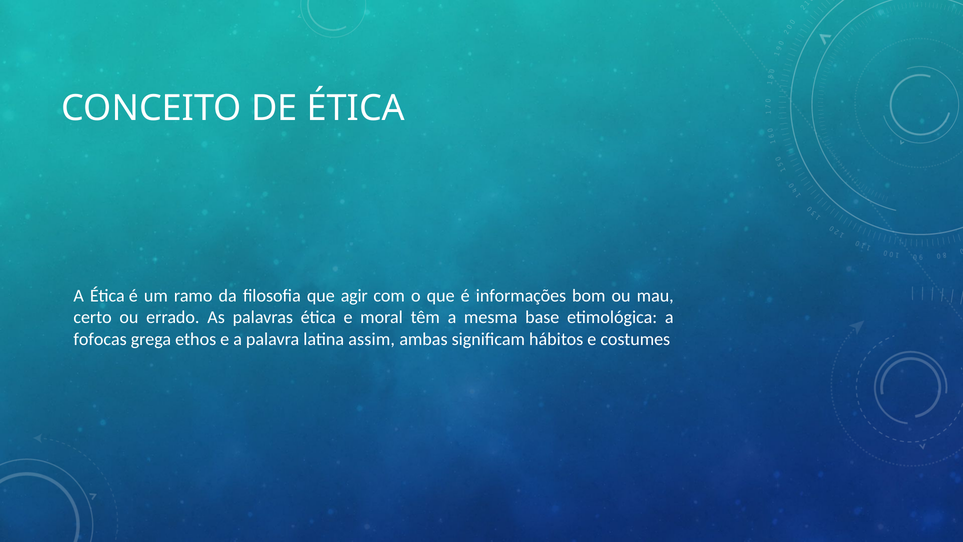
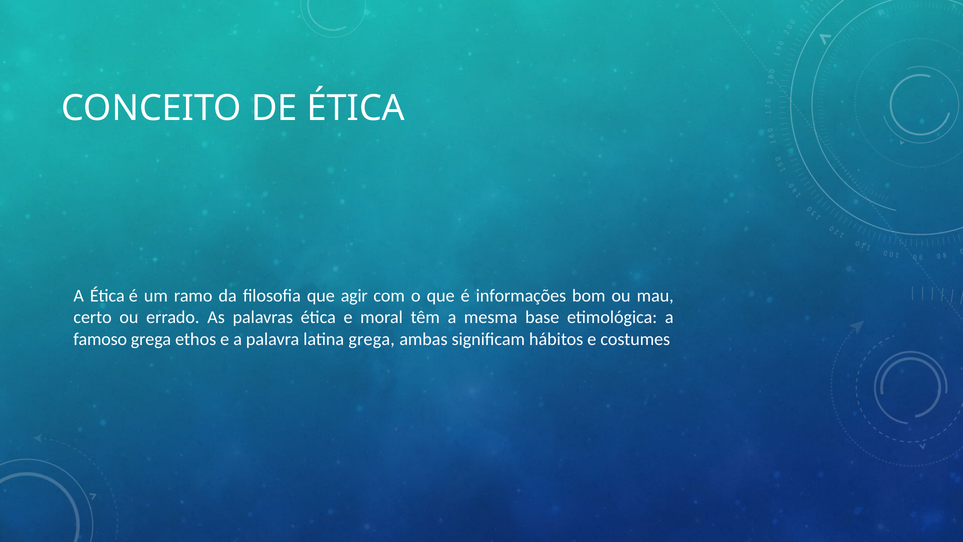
fofocas: fofocas -> famoso (100, 339)
latina assim: assim -> grega (372, 339)
